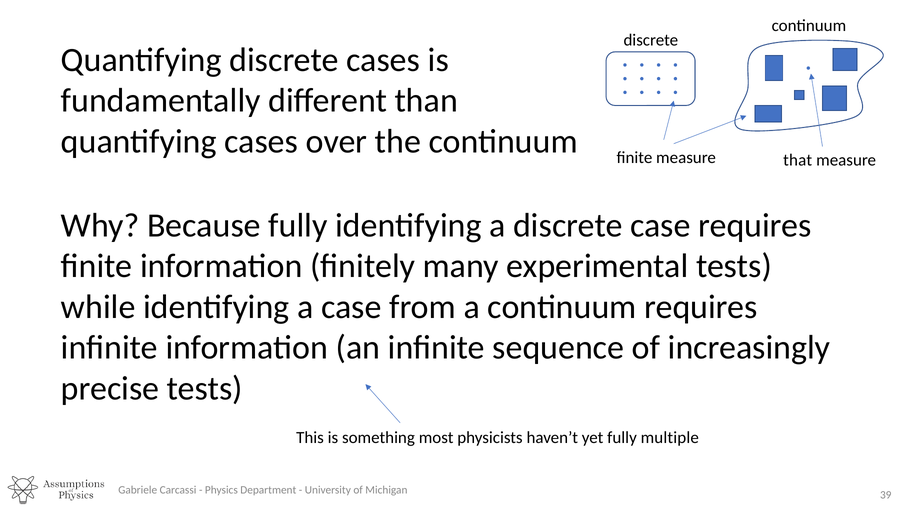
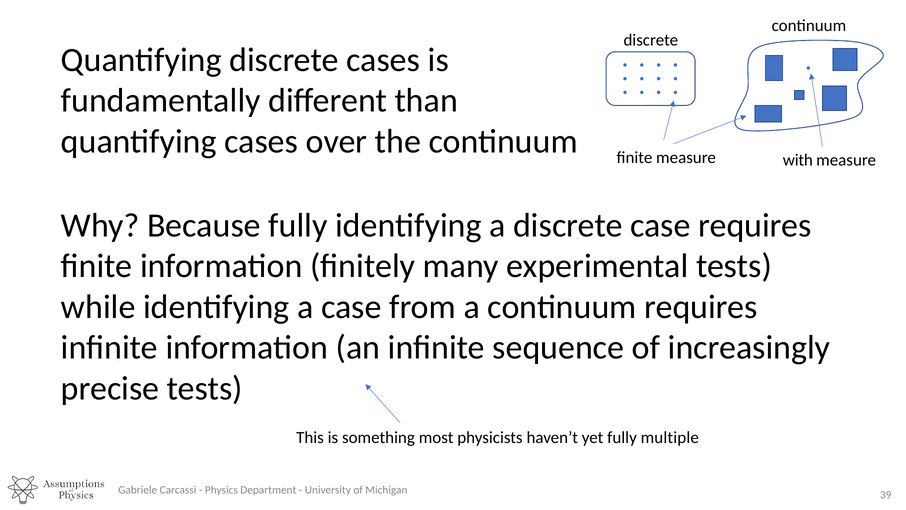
that: that -> with (798, 160)
